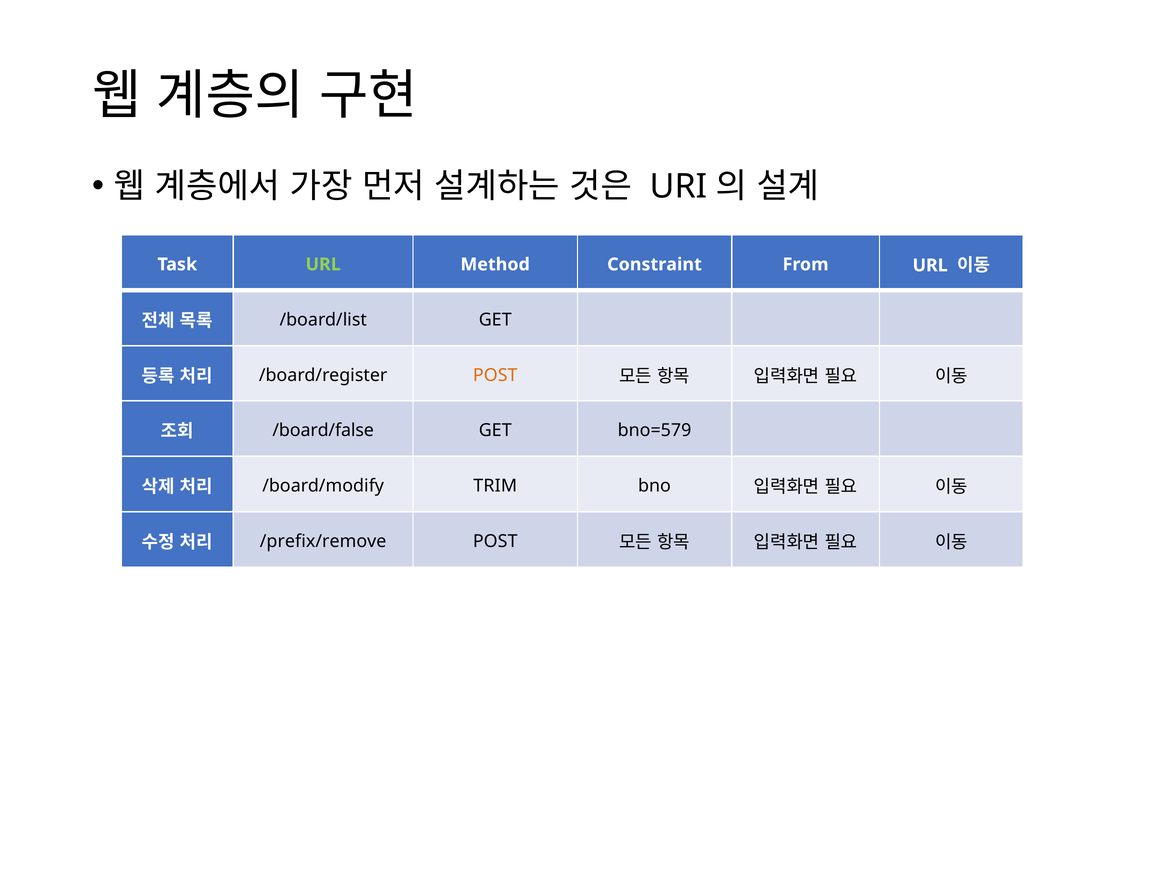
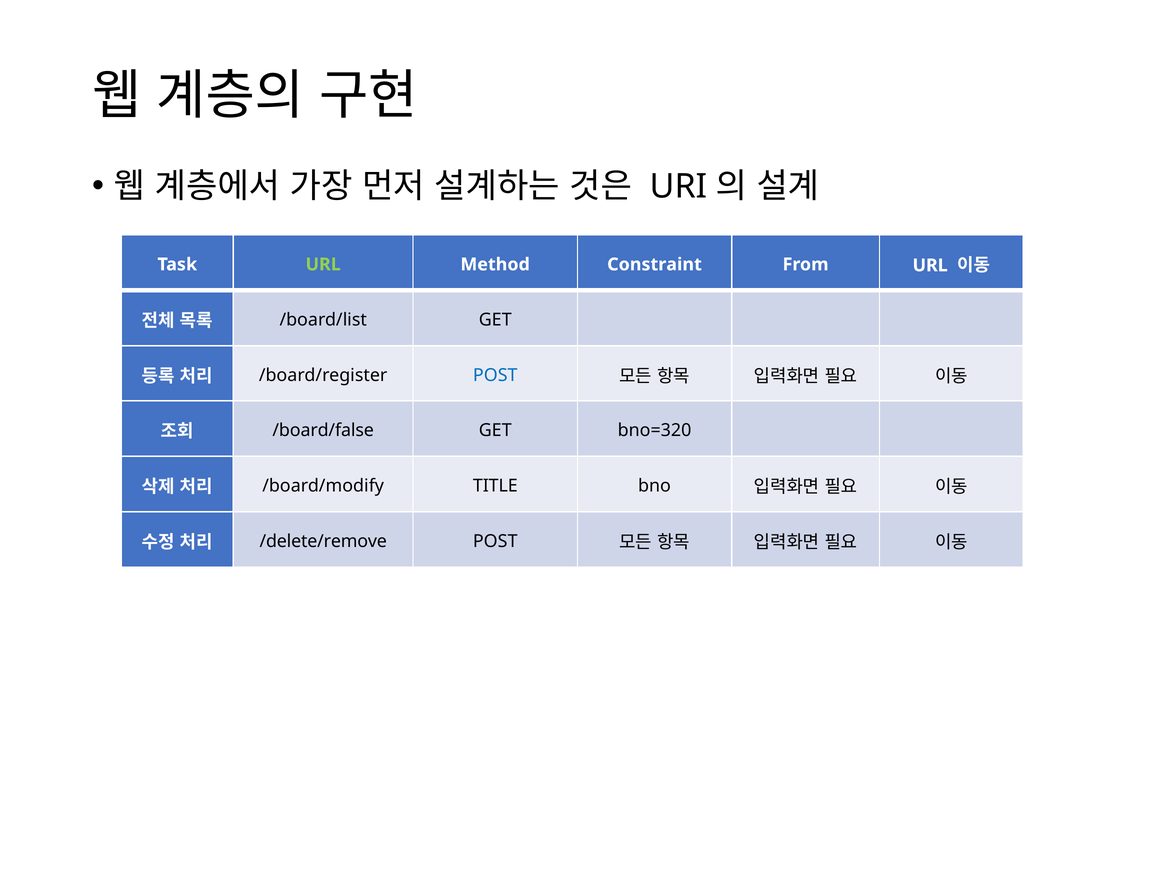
POST colour: orange -> blue (495, 375)
bno=579: bno=579 -> bno=320 (655, 430)
TRIM: TRIM -> TITLE (495, 486)
/prefix/remove: /prefix/remove -> /delete/remove (323, 541)
